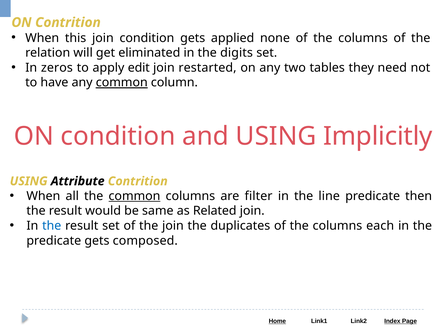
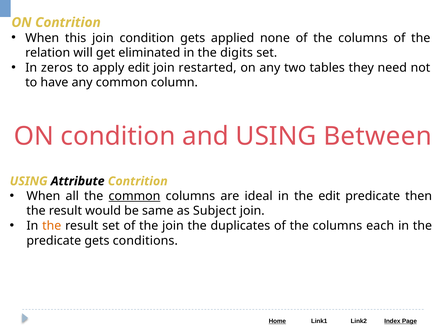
common underline: present -> none (122, 83)
Implicitly: Implicitly -> Between (378, 137)
filter: filter -> ideal (259, 196)
the line: line -> edit (329, 196)
Related: Related -> Subject (215, 211)
the colour: blue -> orange (52, 226)
composed: composed -> conditions (145, 241)
